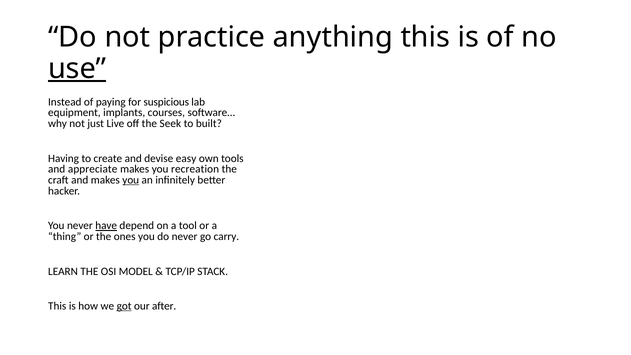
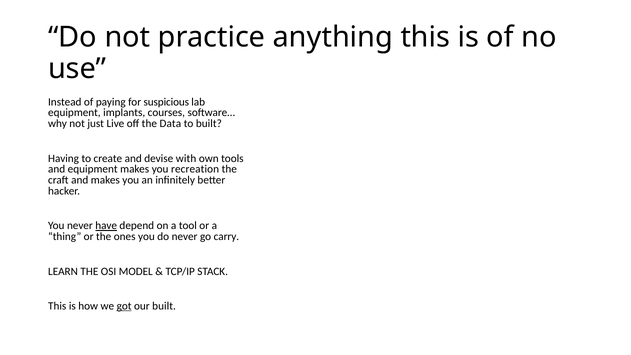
use underline: present -> none (77, 69)
Seek: Seek -> Data (170, 124)
easy: easy -> with (186, 158)
and appreciate: appreciate -> equipment (93, 169)
you underline: present -> none (131, 180)
our after: after -> built (164, 306)
